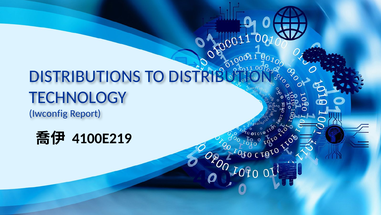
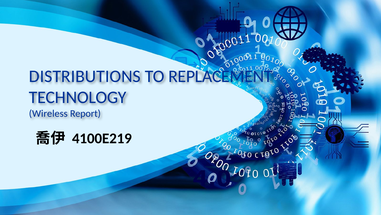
DISTRIBUTION: DISTRIBUTION -> REPLACEMENT (220, 76)
Iwconfig: Iwconfig -> Wireless (48, 113)
